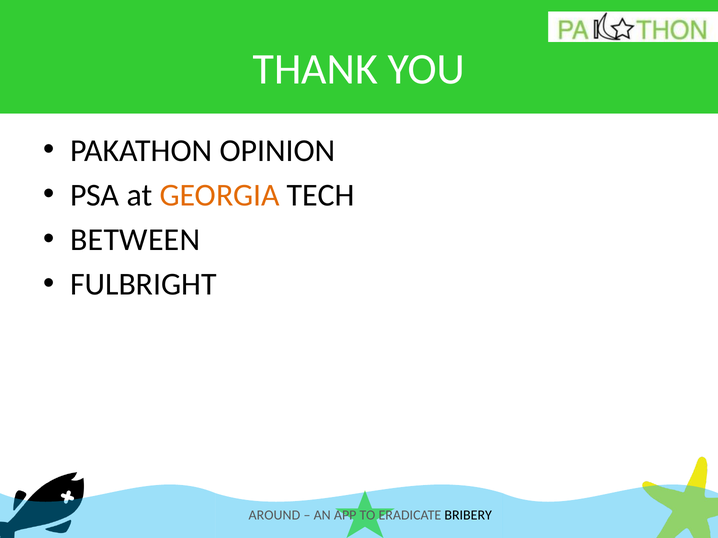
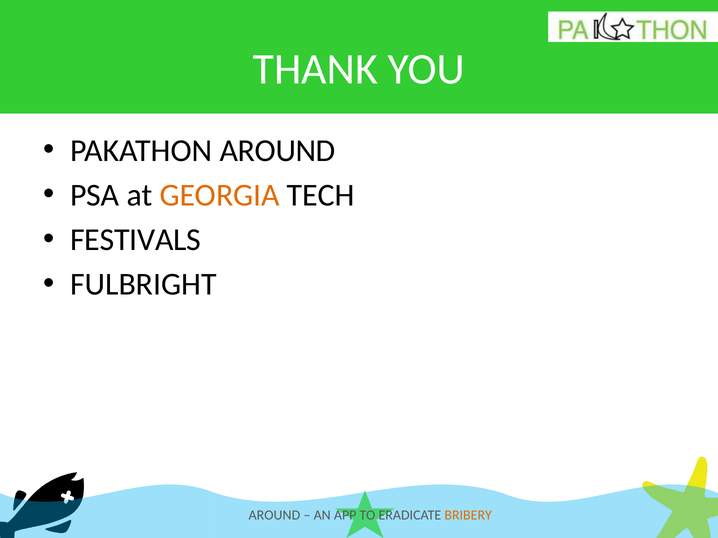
PAKATHON OPINION: OPINION -> AROUND (278, 151)
BETWEEN: BETWEEN -> FESTIVALS (136, 240)
BRIBERY colour: black -> orange (468, 515)
